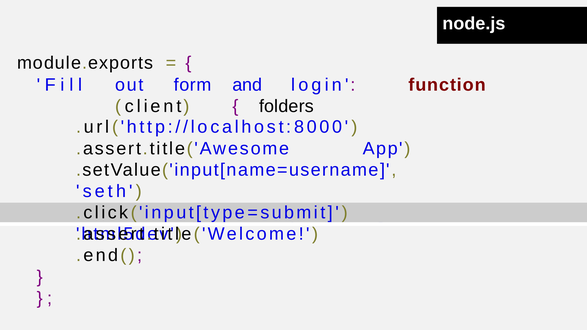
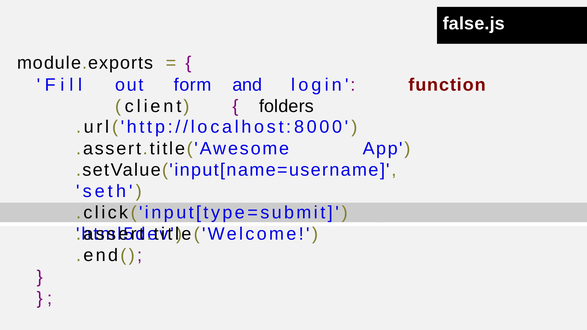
node.js: node.js -> false.js (474, 24)
